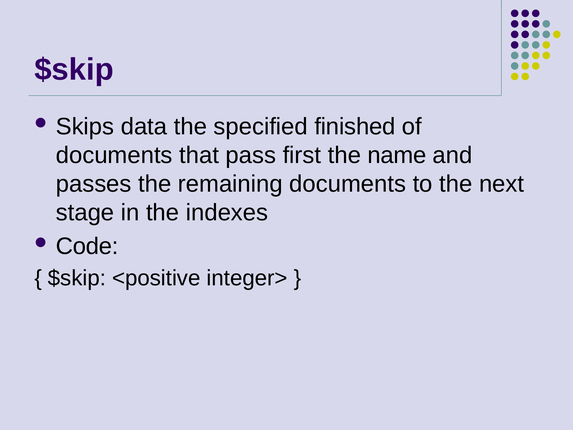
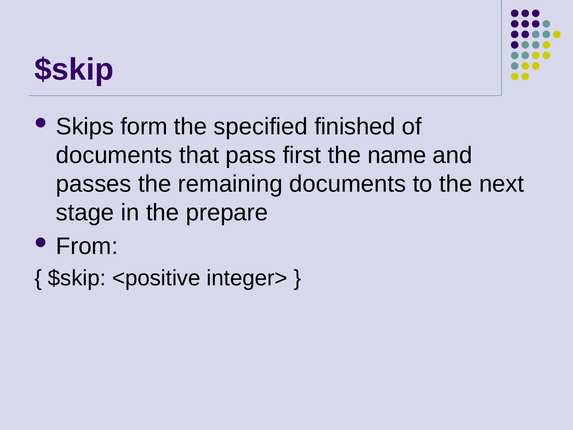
data: data -> form (144, 127)
indexes: indexes -> prepare (227, 213)
Code: Code -> From (87, 246)
